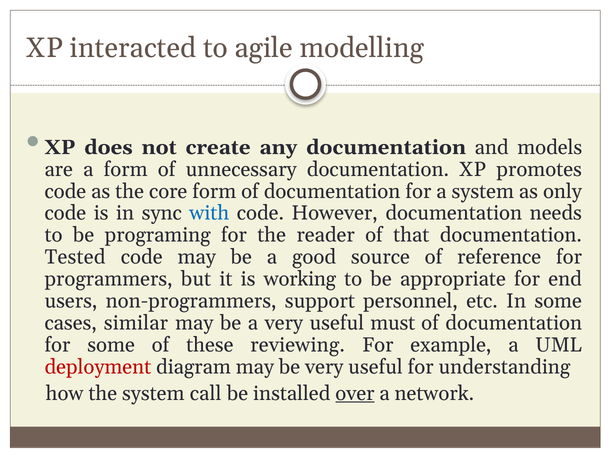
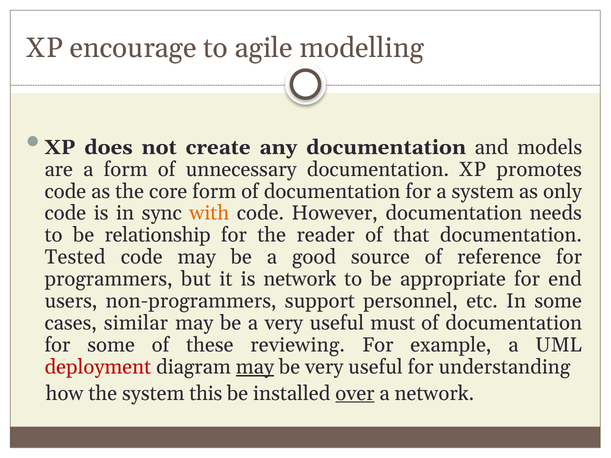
interacted: interacted -> encourage (133, 48)
with colour: blue -> orange (209, 213)
programing: programing -> relationship (158, 235)
is working: working -> network (300, 279)
may underline: none -> present (255, 367)
call: call -> this (206, 394)
